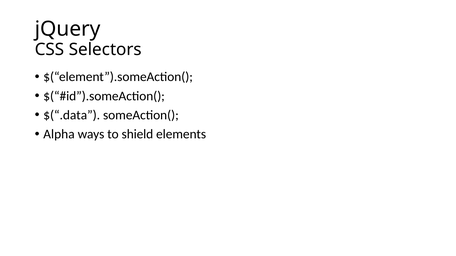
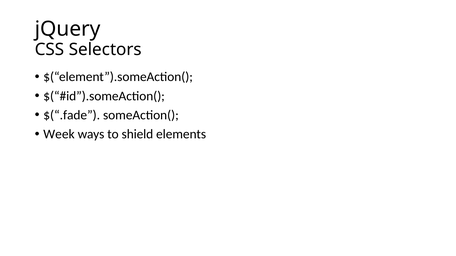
$(“.data: $(“.data -> $(“.fade (72, 115)
Alpha: Alpha -> Week (59, 134)
